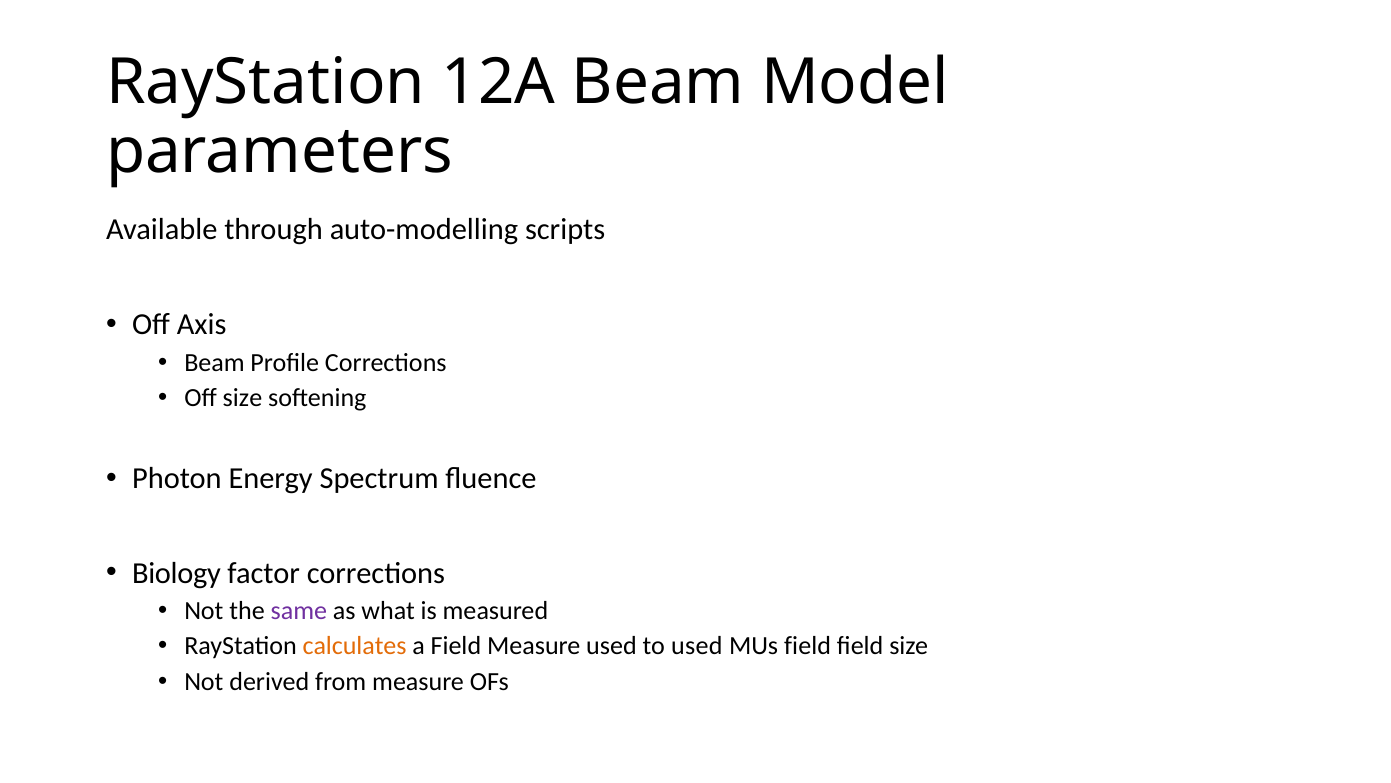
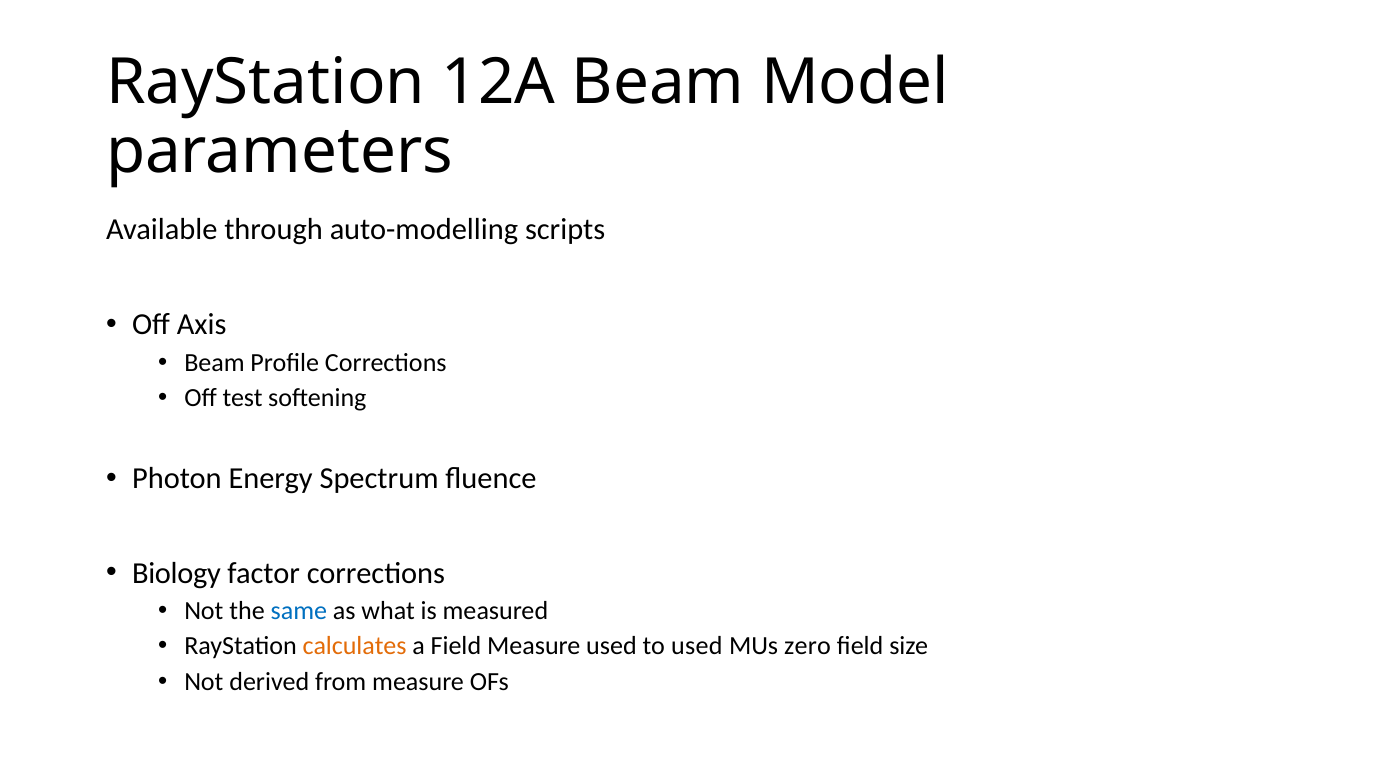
Off size: size -> test (243, 398)
same colour: purple -> blue (299, 610)
MUs field: field -> zero (808, 646)
